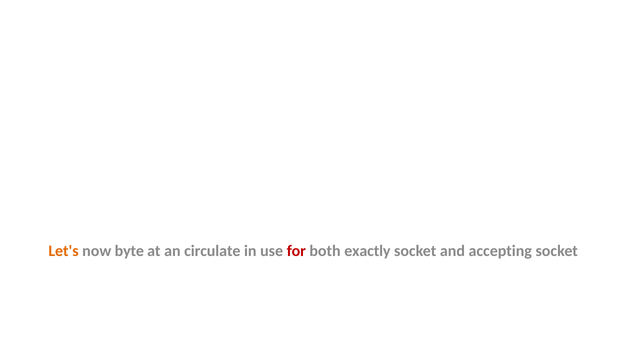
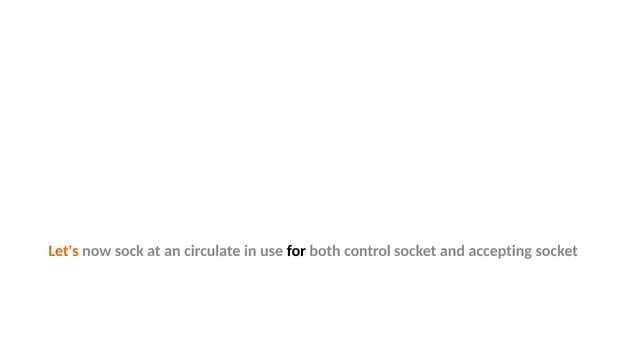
byte: byte -> sock (129, 251)
for colour: red -> black (296, 251)
exactly: exactly -> control (367, 251)
